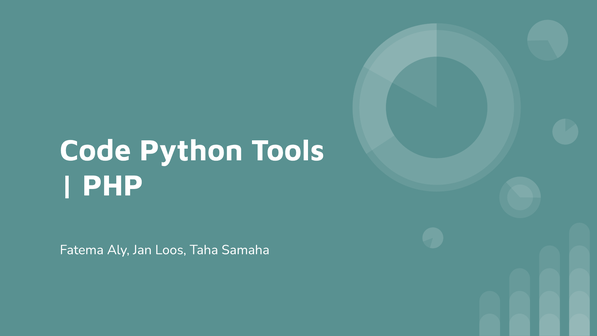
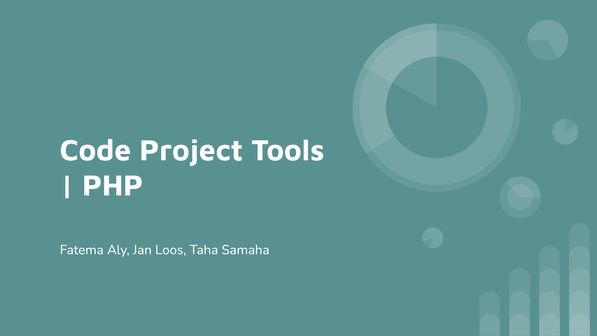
Python: Python -> Project (191, 150)
